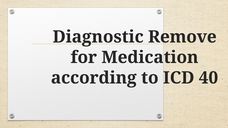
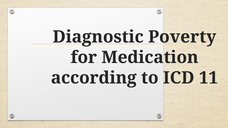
Remove: Remove -> Poverty (182, 37)
40: 40 -> 11 (208, 78)
